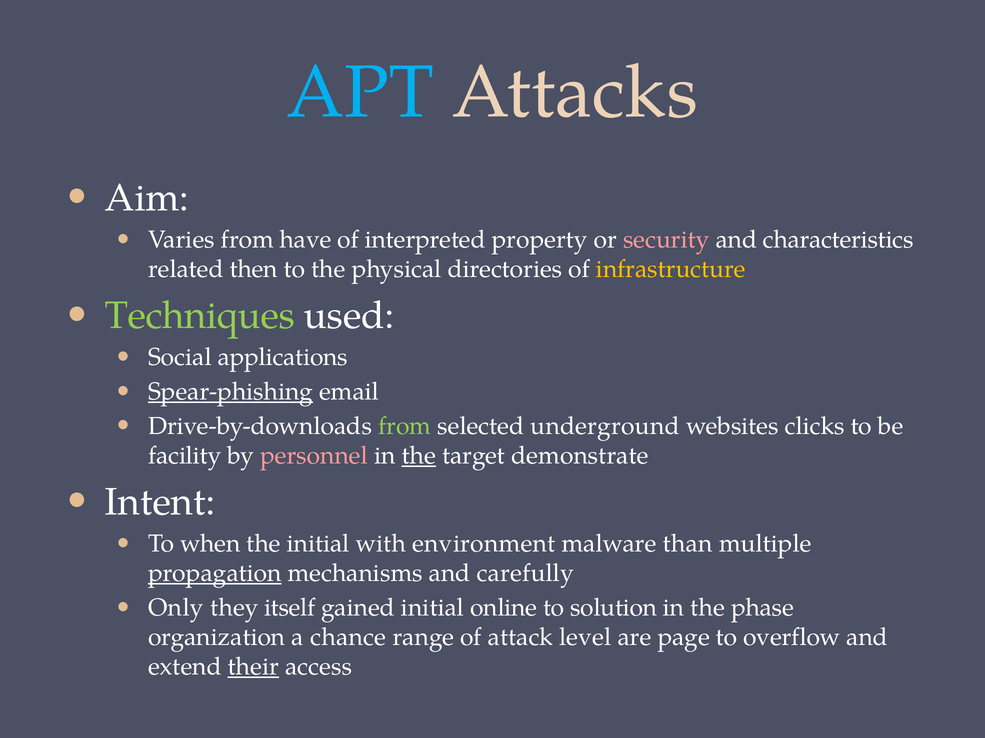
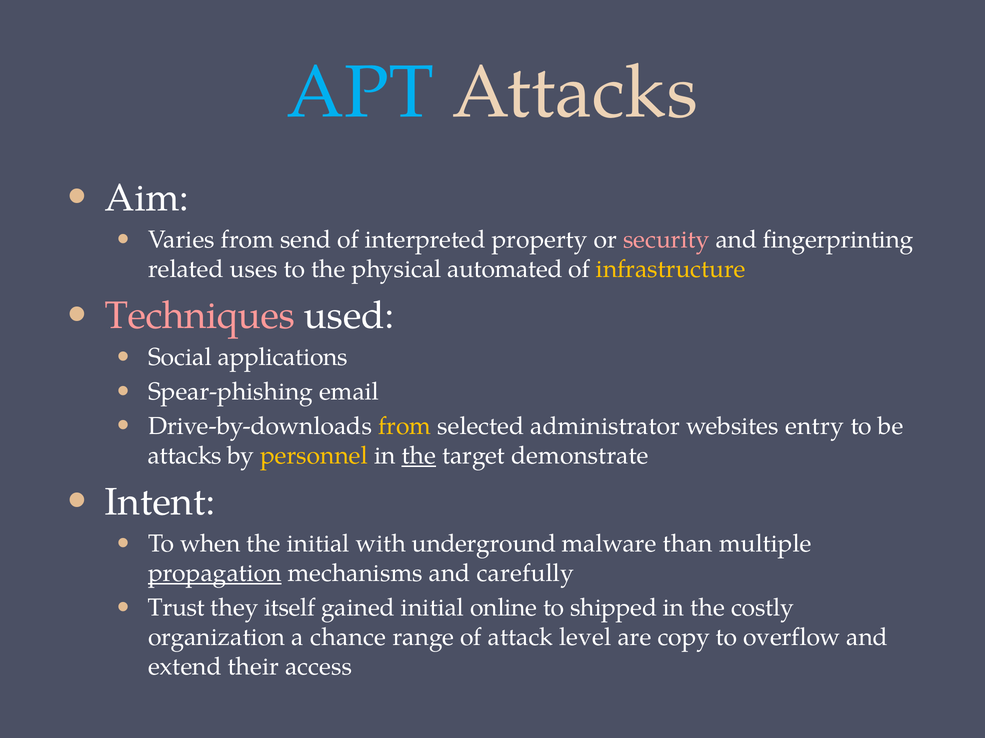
have: have -> send (306, 240)
characteristics: characteristics -> fingerprinting (838, 240)
then: then -> uses (254, 270)
directories: directories -> automated (505, 270)
Techniques colour: light green -> pink (200, 316)
Spear-phishing underline: present -> none (231, 392)
from colour: light green -> yellow (405, 427)
underground: underground -> administrator (605, 427)
clicks: clicks -> entry (815, 427)
facility: facility -> attacks (185, 456)
personnel colour: pink -> yellow (314, 456)
environment: environment -> underground (484, 544)
Only: Only -> Trust (176, 608)
solution: solution -> shipped (614, 608)
phase: phase -> costly (763, 608)
page: page -> copy (684, 638)
their underline: present -> none (253, 667)
